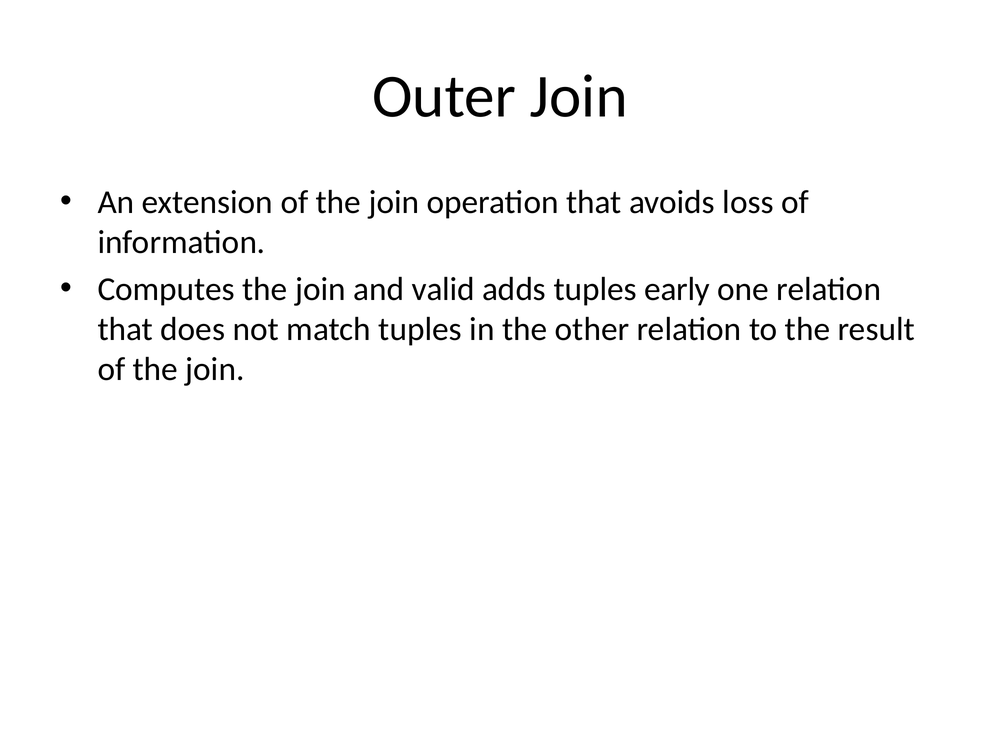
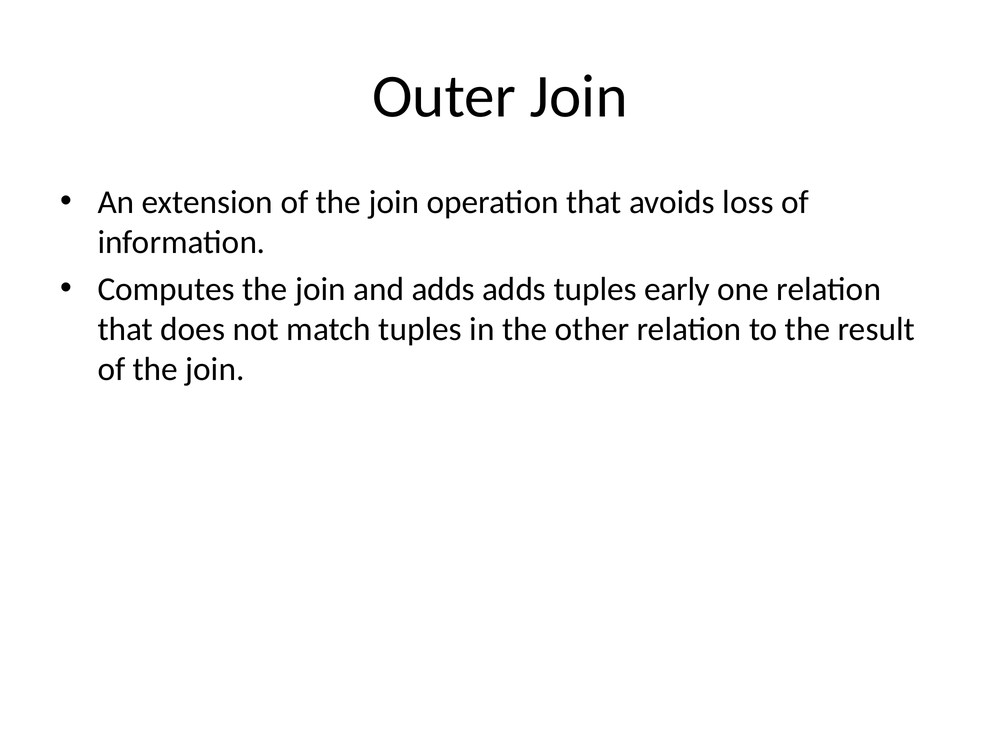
and valid: valid -> adds (443, 289)
